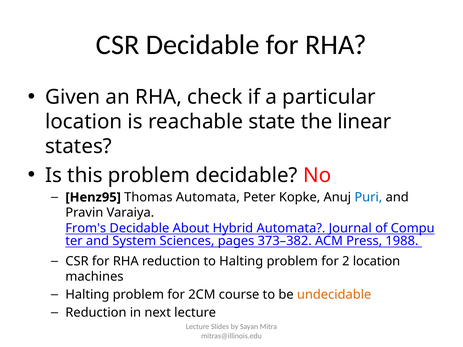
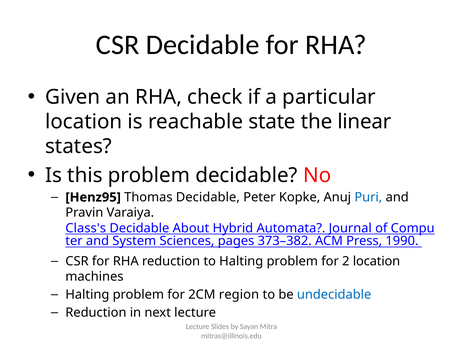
Thomas Automata: Automata -> Decidable (208, 197)
From's: From's -> Class's (86, 228)
1988: 1988 -> 1990 (402, 241)
course: course -> region (239, 295)
undecidable colour: orange -> blue (334, 295)
